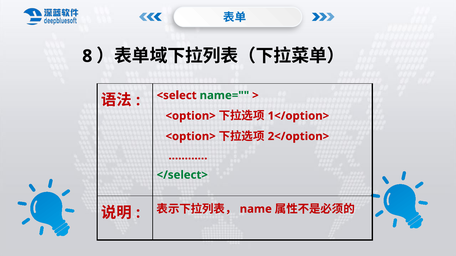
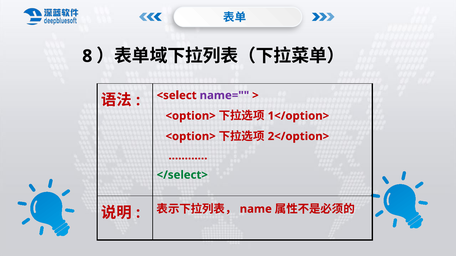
name= colour: green -> purple (224, 96)
